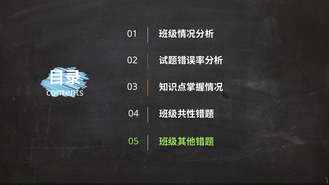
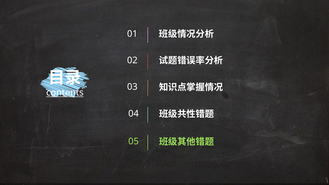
contents underline: none -> present (65, 93)
